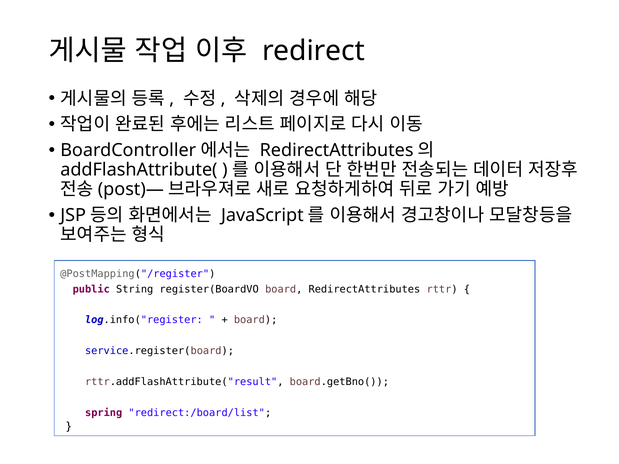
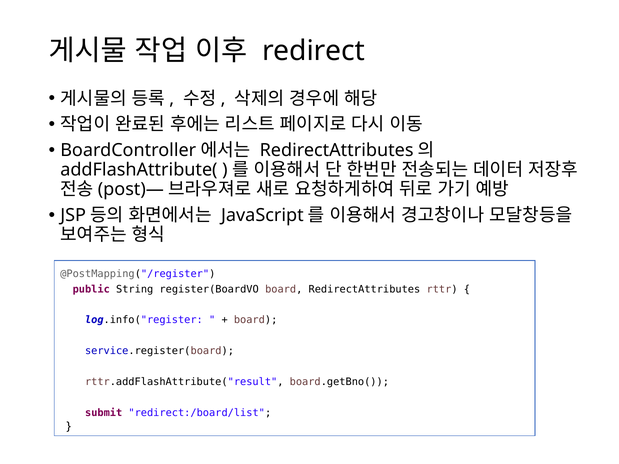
spring: spring -> submit (104, 413)
